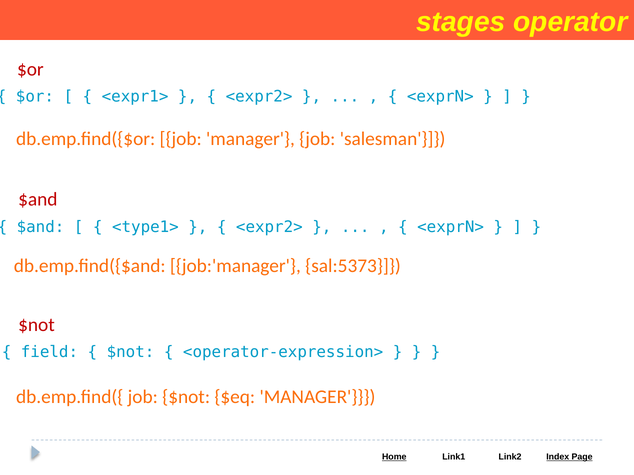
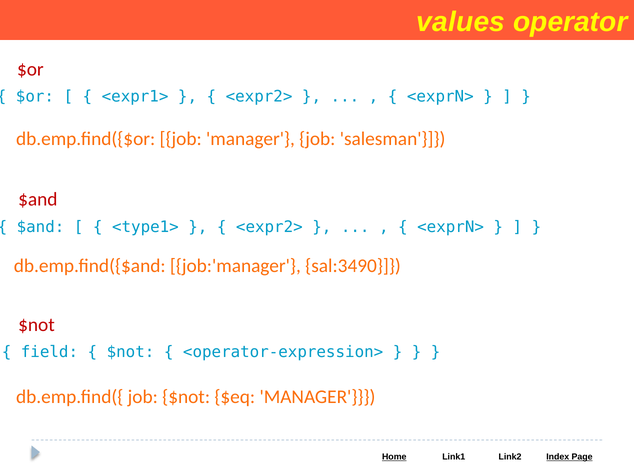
stages: stages -> values (461, 22)
sal:5373: sal:5373 -> sal:3490 (353, 266)
